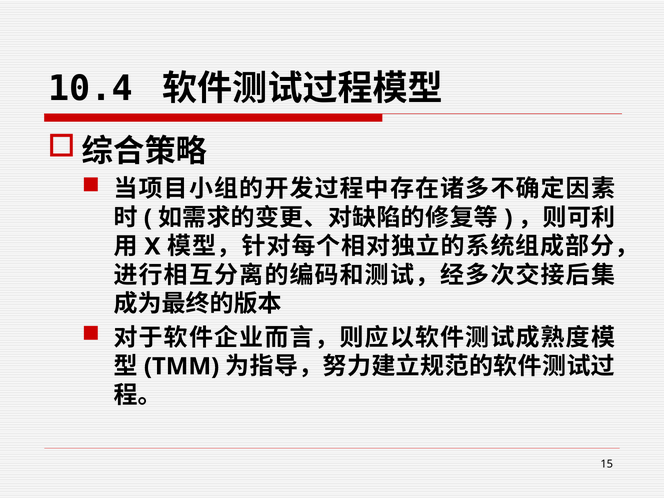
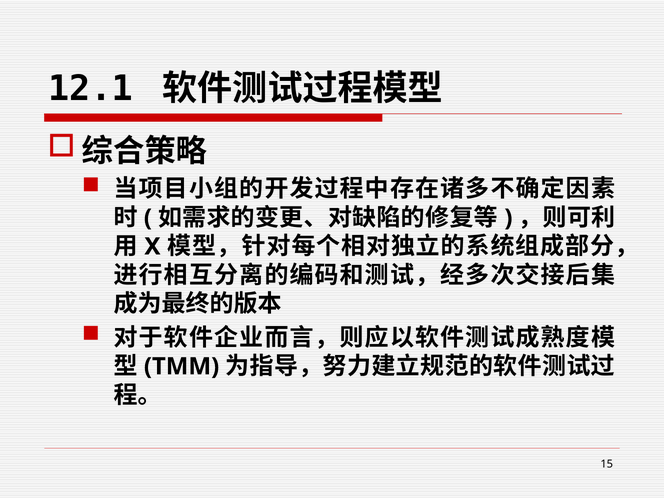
10.4: 10.4 -> 12.1 (91, 89)
